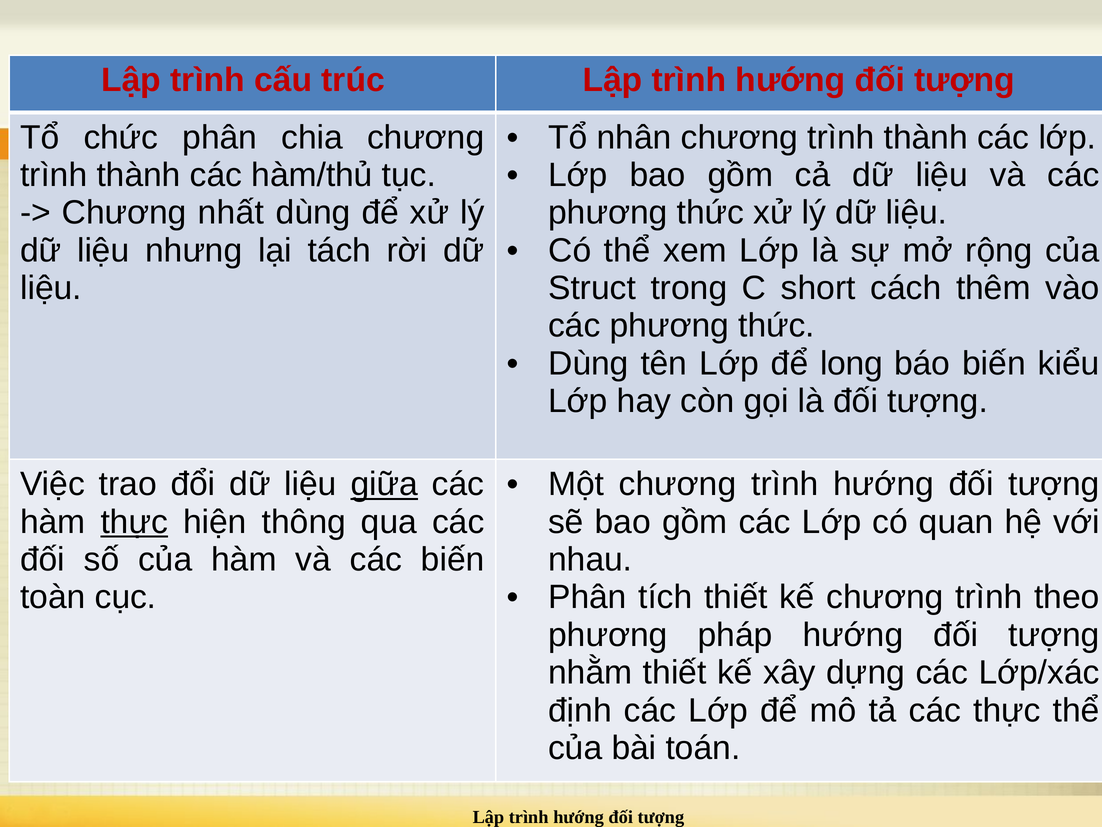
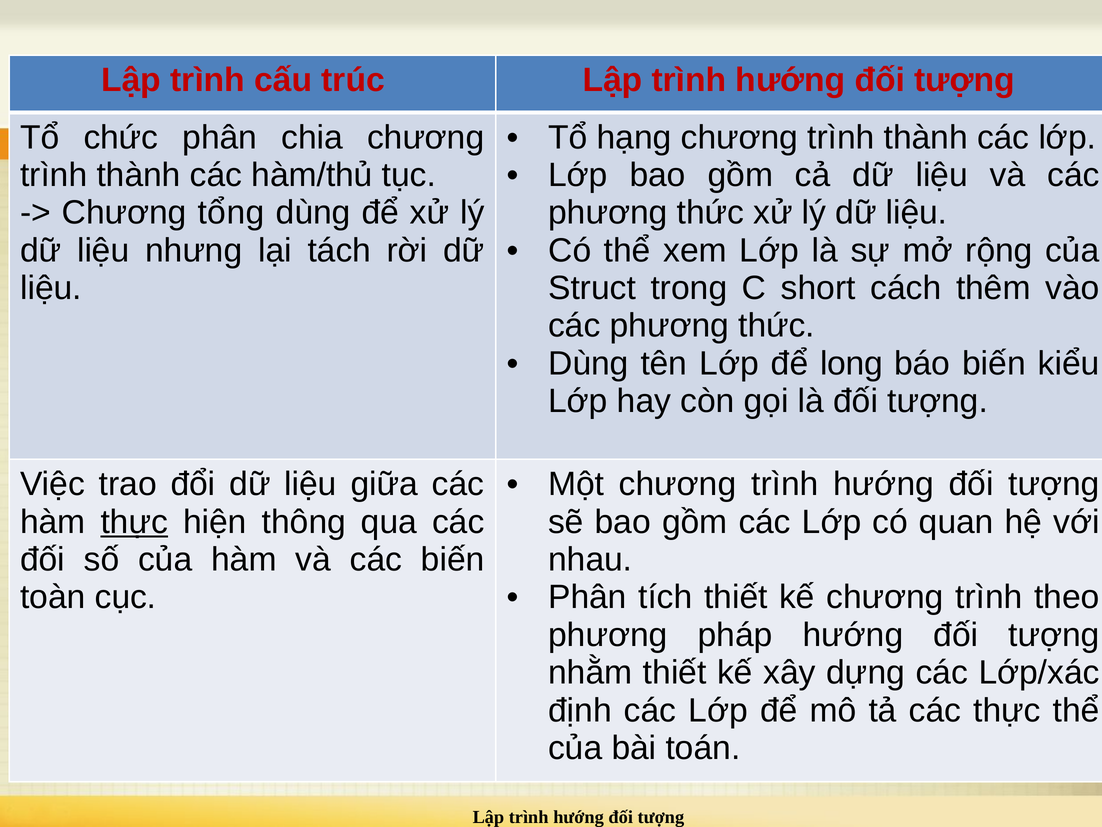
nhân: nhân -> hạng (634, 137)
nhất: nhất -> tổng (231, 213)
giữa underline: present -> none (384, 484)
